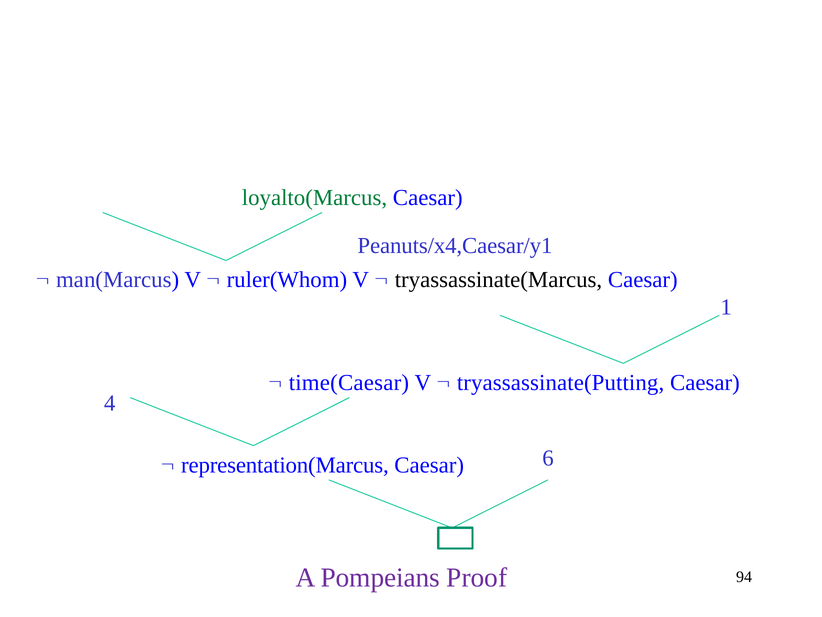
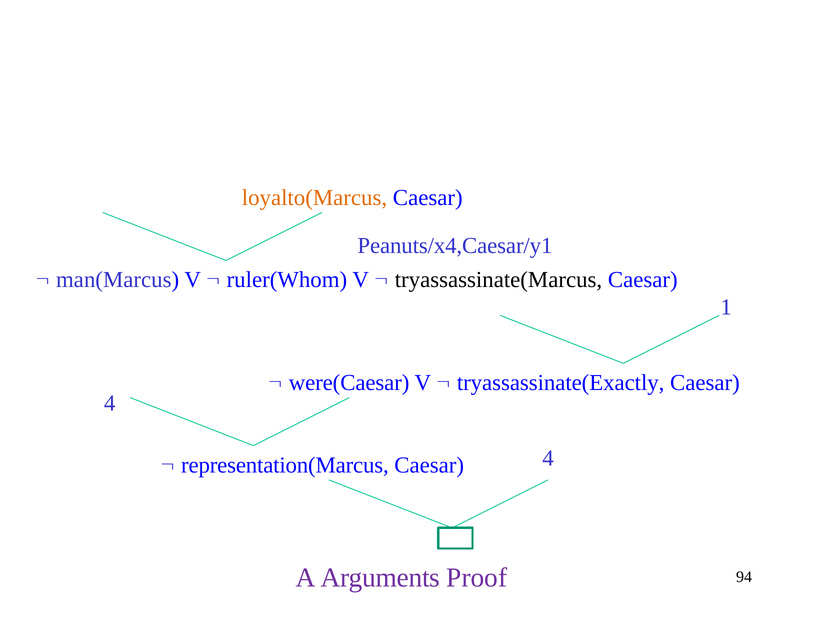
loyalto(Marcus colour: green -> orange (314, 197)
time(Caesar: time(Caesar -> were(Caesar (349, 382)
tryassassinate(Putting: tryassassinate(Putting -> tryassassinate(Exactly (561, 382)
6: 6 -> 4 (548, 458)
Pompeians: Pompeians -> Arguments (380, 577)
